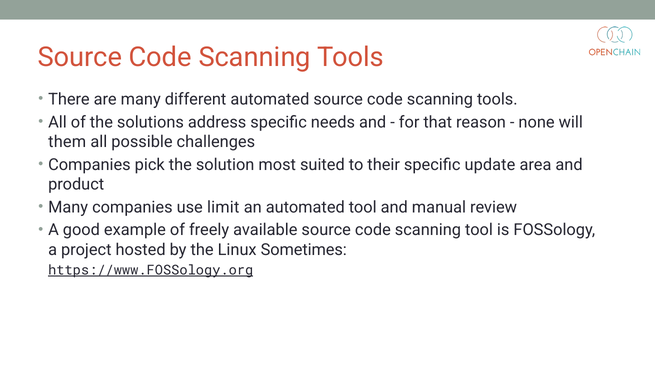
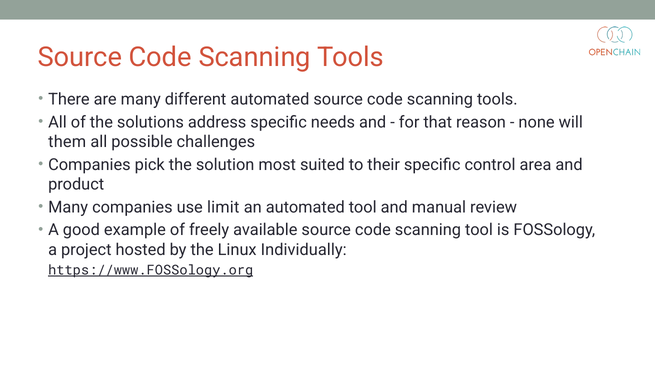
update: update -> control (490, 165)
Sometimes: Sometimes -> Individually (304, 250)
